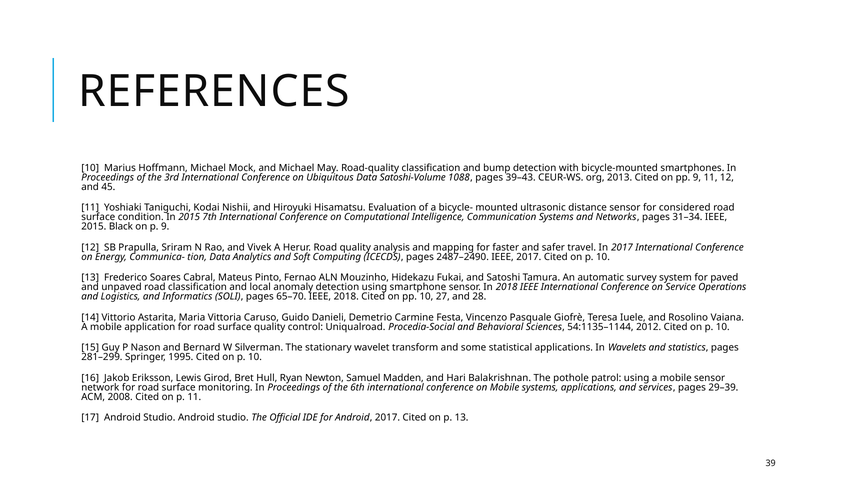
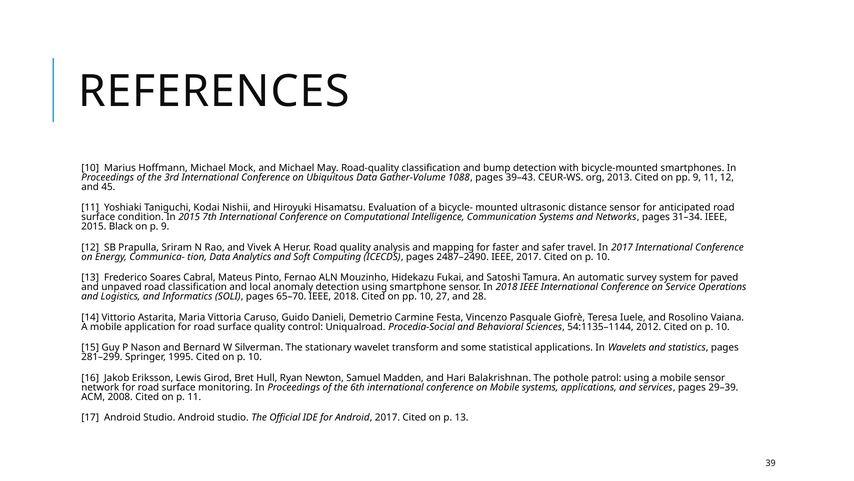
Satoshi-Volume: Satoshi-Volume -> Gather-Volume (413, 177)
considered: considered -> anticipated (685, 207)
